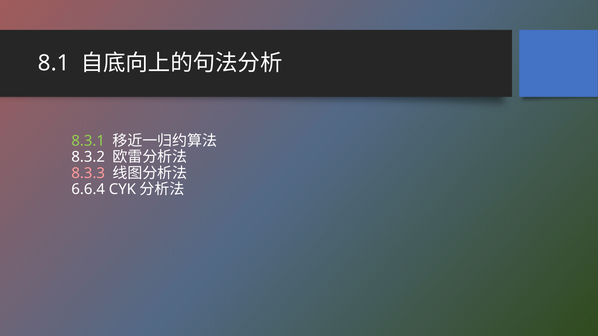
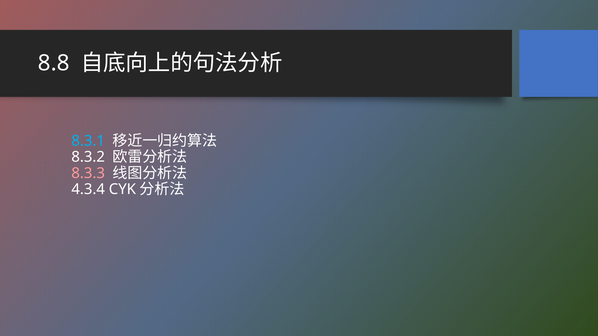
8.1: 8.1 -> 8.8 (54, 63)
8.3.1 colour: light green -> light blue (88, 141)
6.6.4: 6.6.4 -> 4.3.4 (88, 189)
